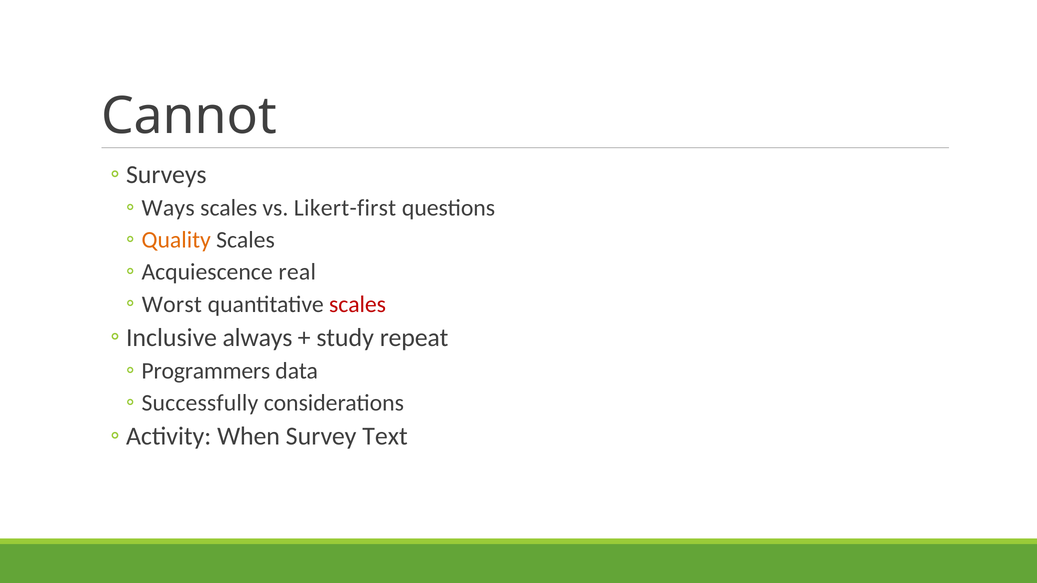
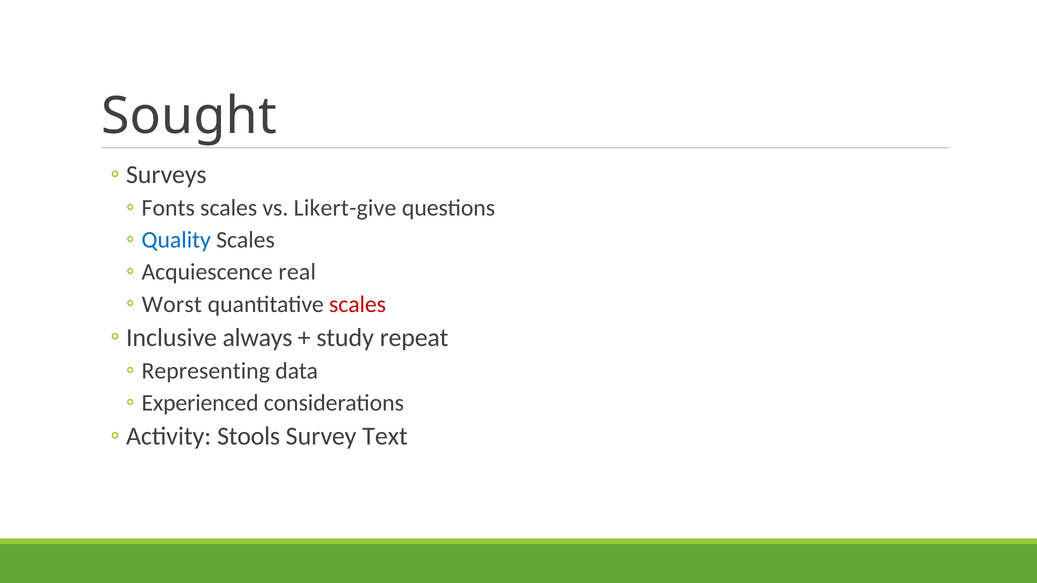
Cannot: Cannot -> Sought (189, 116)
Ways: Ways -> Fonts (168, 208)
Likert-first: Likert-first -> Likert-give (345, 208)
Quality colour: orange -> blue (176, 240)
Programmers: Programmers -> Representing (206, 371)
Successfully: Successfully -> Experienced (200, 403)
When: When -> Stools (249, 436)
